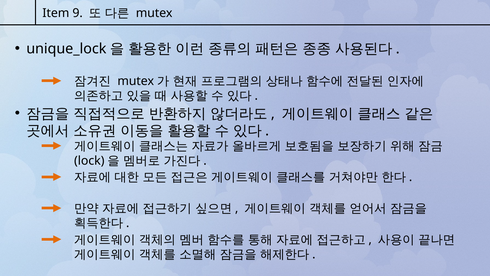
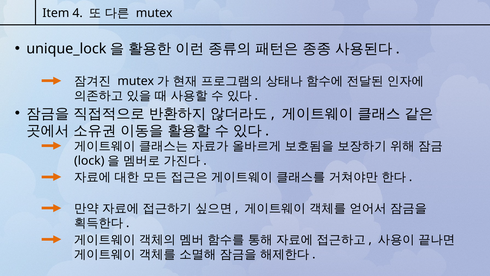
9: 9 -> 4 (78, 13)
